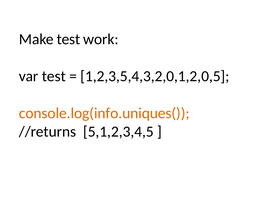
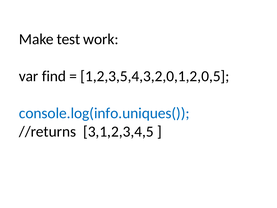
var test: test -> find (54, 76)
console.log(info.uniques( colour: orange -> blue (104, 113)
5,1,2,3,4,5: 5,1,2,3,4,5 -> 3,1,2,3,4,5 (118, 131)
